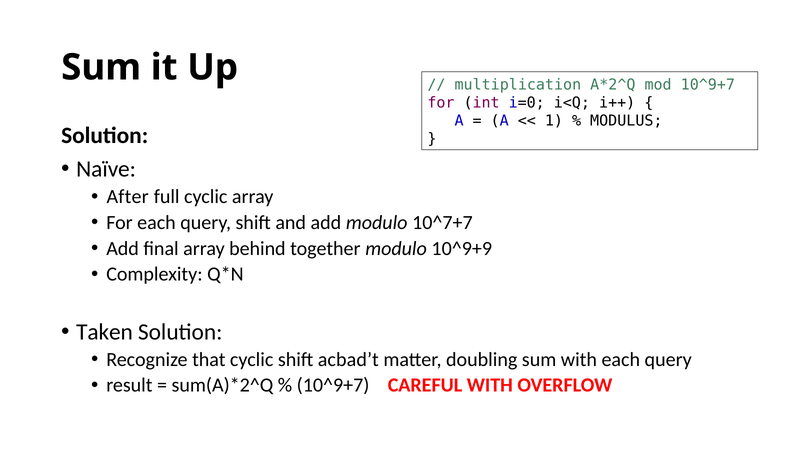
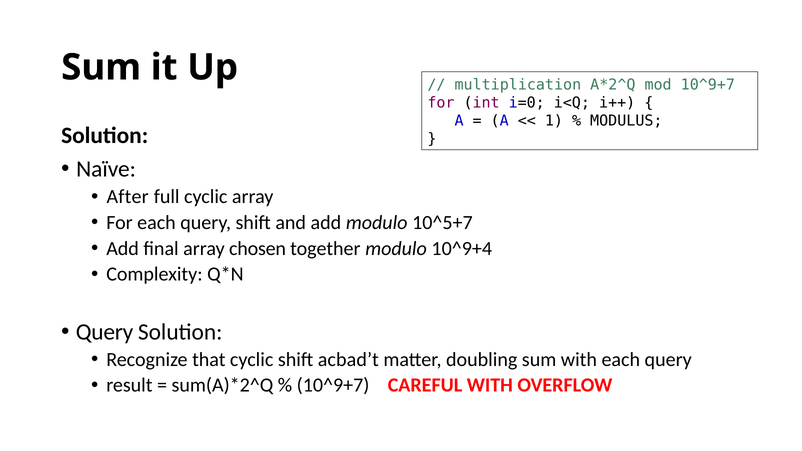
10^7+7: 10^7+7 -> 10^5+7 (442, 223)
behind: behind -> chosen (257, 248)
10^9+9: 10^9+9 -> 10^9+4 (462, 248)
Taken: Taken -> Query (105, 332)
